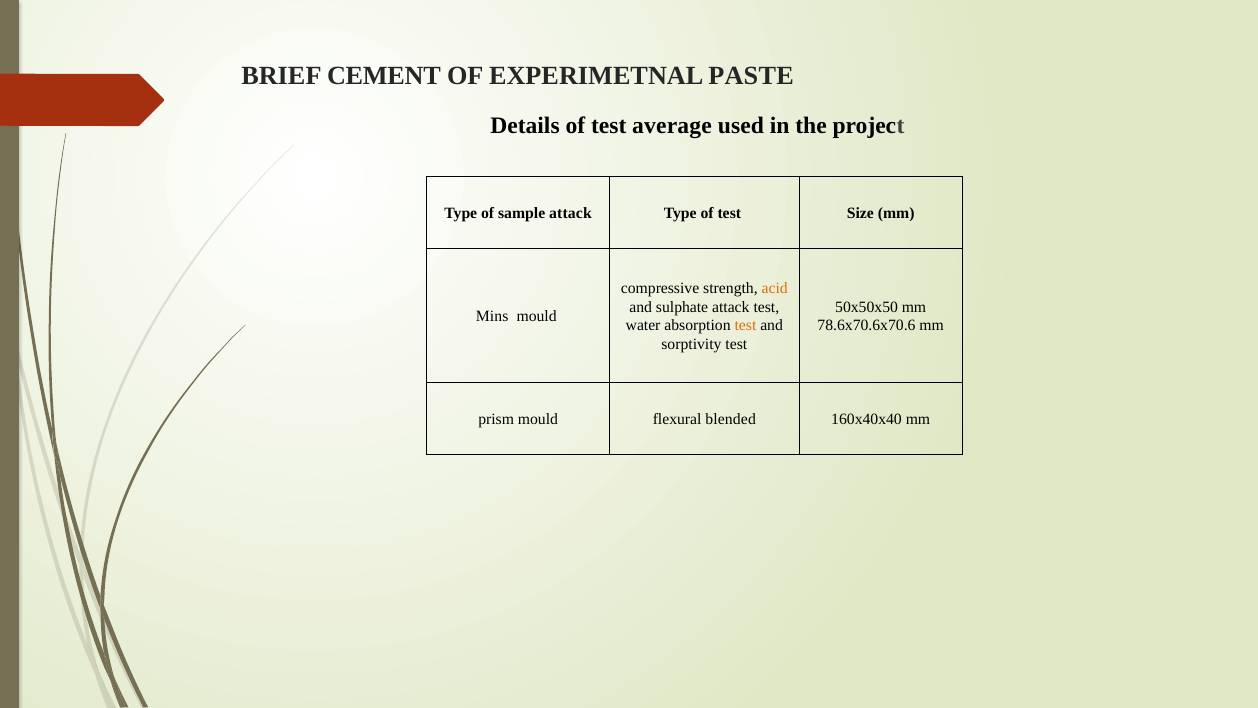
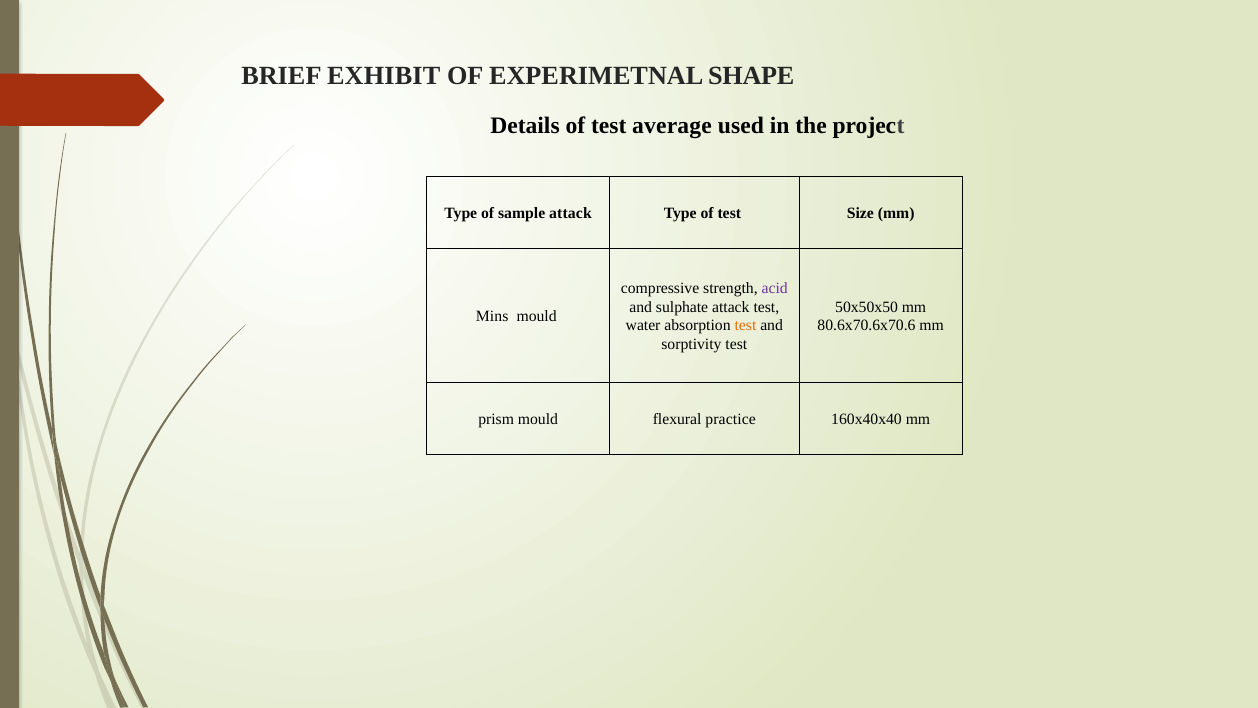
CEMENT: CEMENT -> EXHIBIT (384, 76)
PASTE: PASTE -> SHAPE (751, 76)
acid colour: orange -> purple (775, 288)
78.6x70.6x70.6: 78.6x70.6x70.6 -> 80.6x70.6x70.6 (867, 325)
blended: blended -> practice (731, 419)
